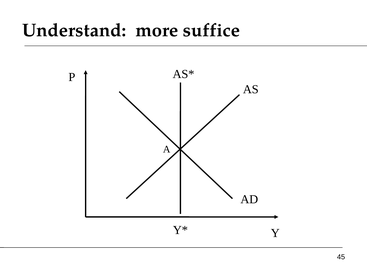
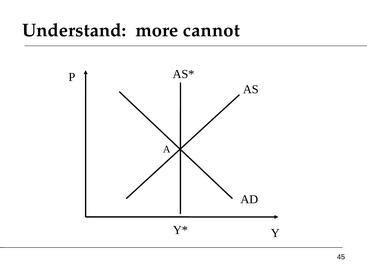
suffice: suffice -> cannot (211, 30)
